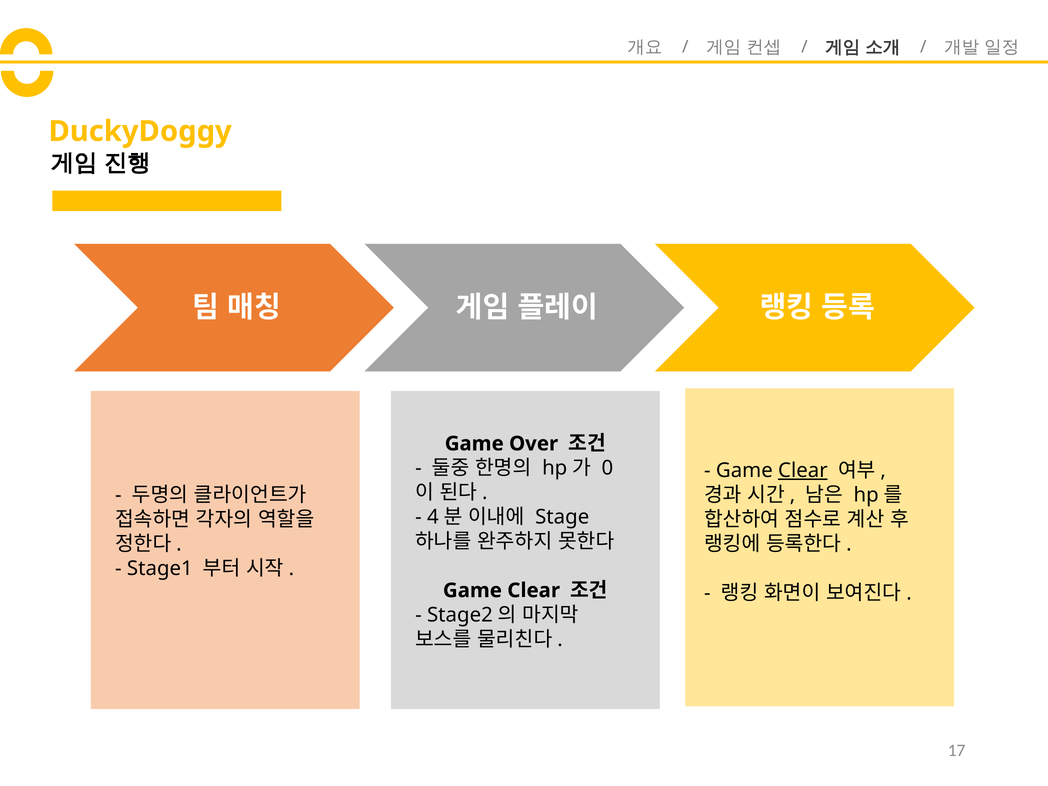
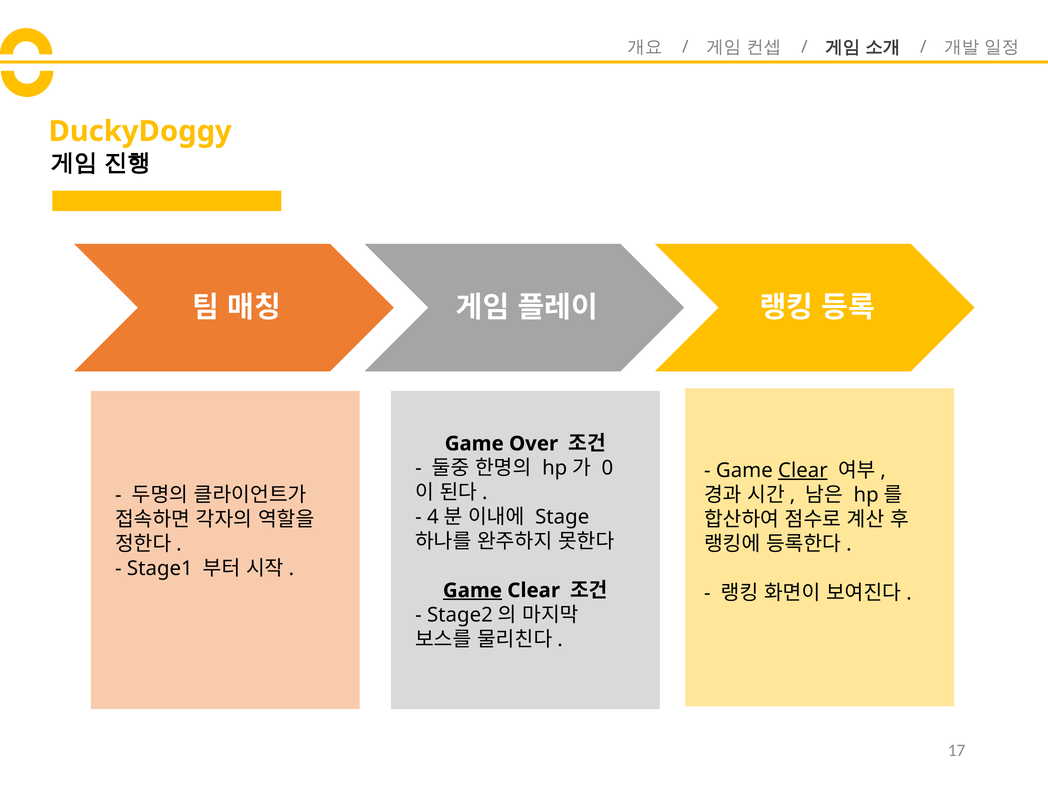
Game underline: none -> present (472, 590)
